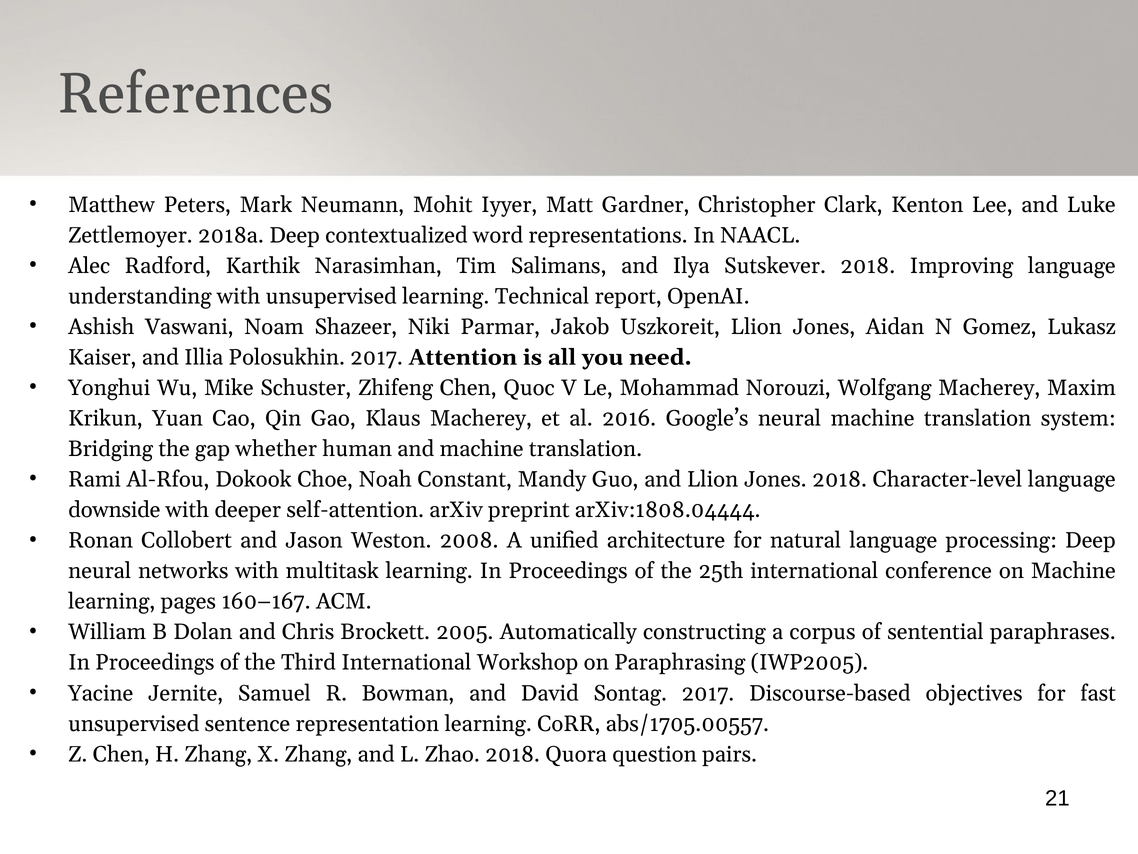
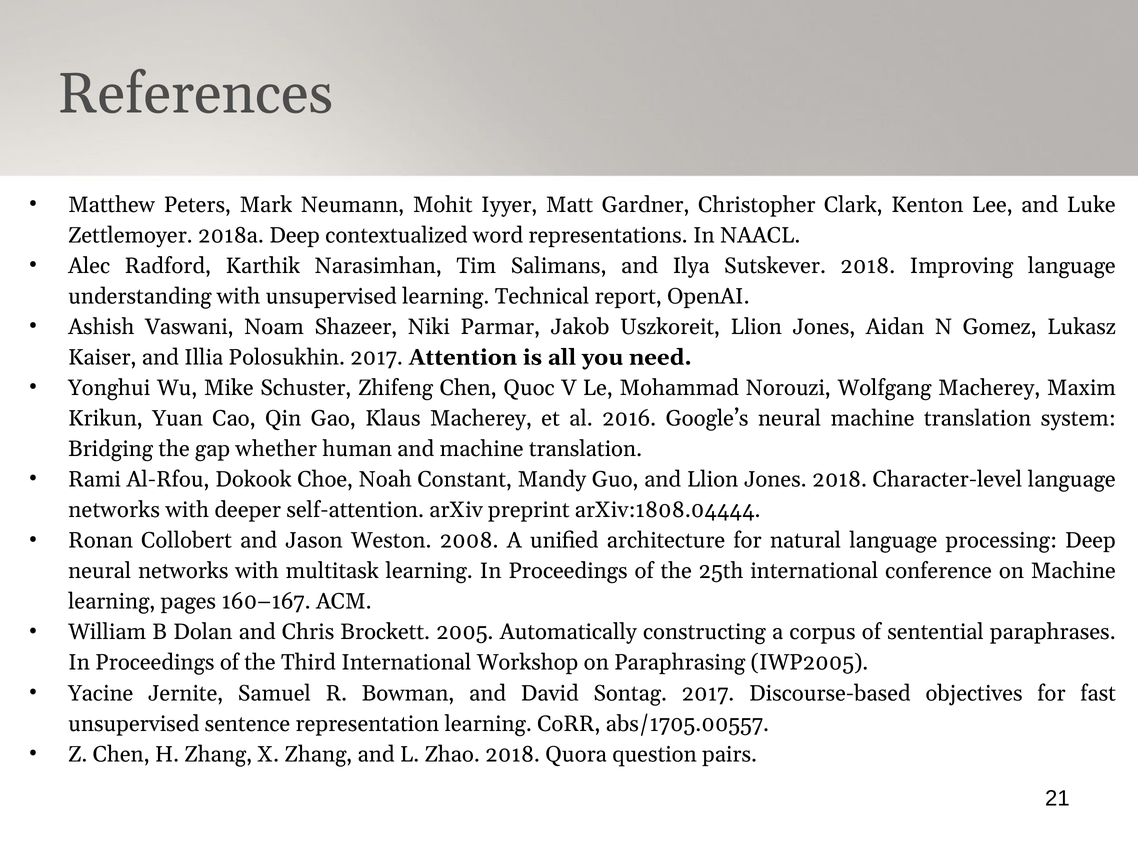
downside: downside -> networks (114, 510)
